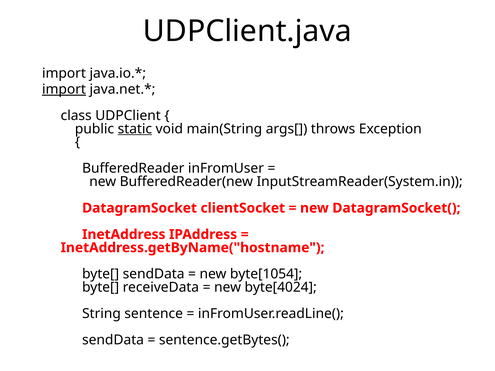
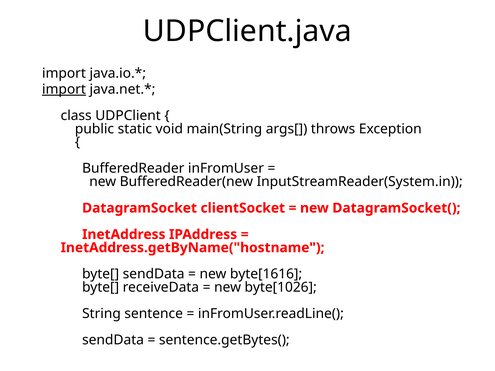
static underline: present -> none (135, 129)
byte[1054: byte[1054 -> byte[1616 (266, 274)
byte[4024: byte[4024 -> byte[1026 (281, 287)
